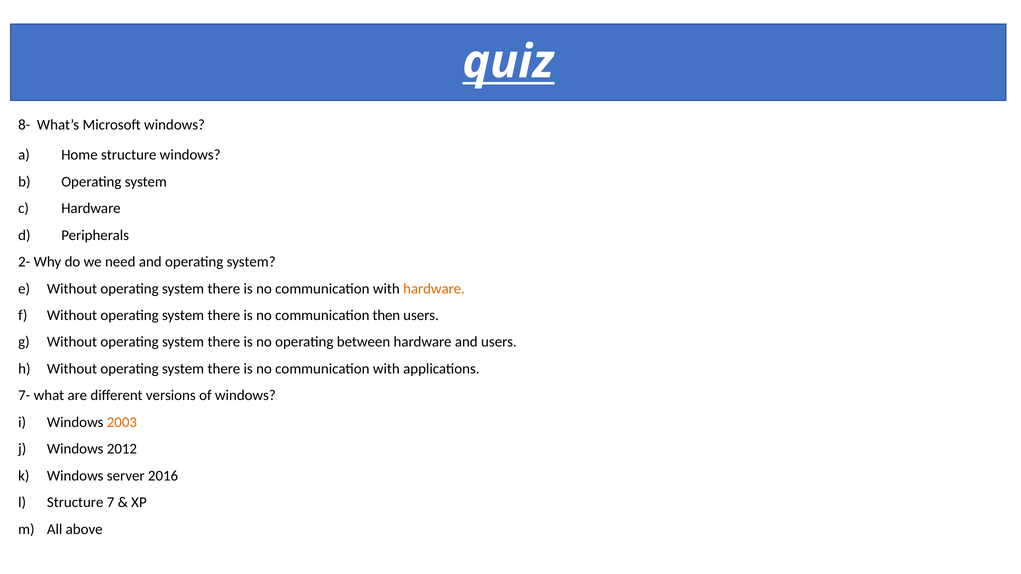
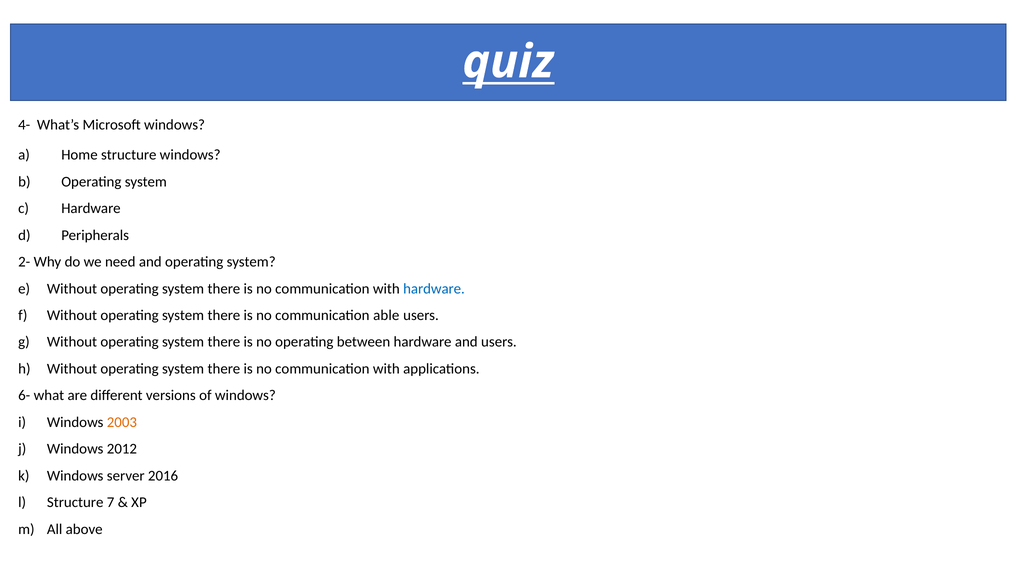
8-: 8- -> 4- (24, 125)
hardware colour: orange -> blue (434, 289)
then: then -> able (386, 315)
7-: 7- -> 6- (24, 396)
